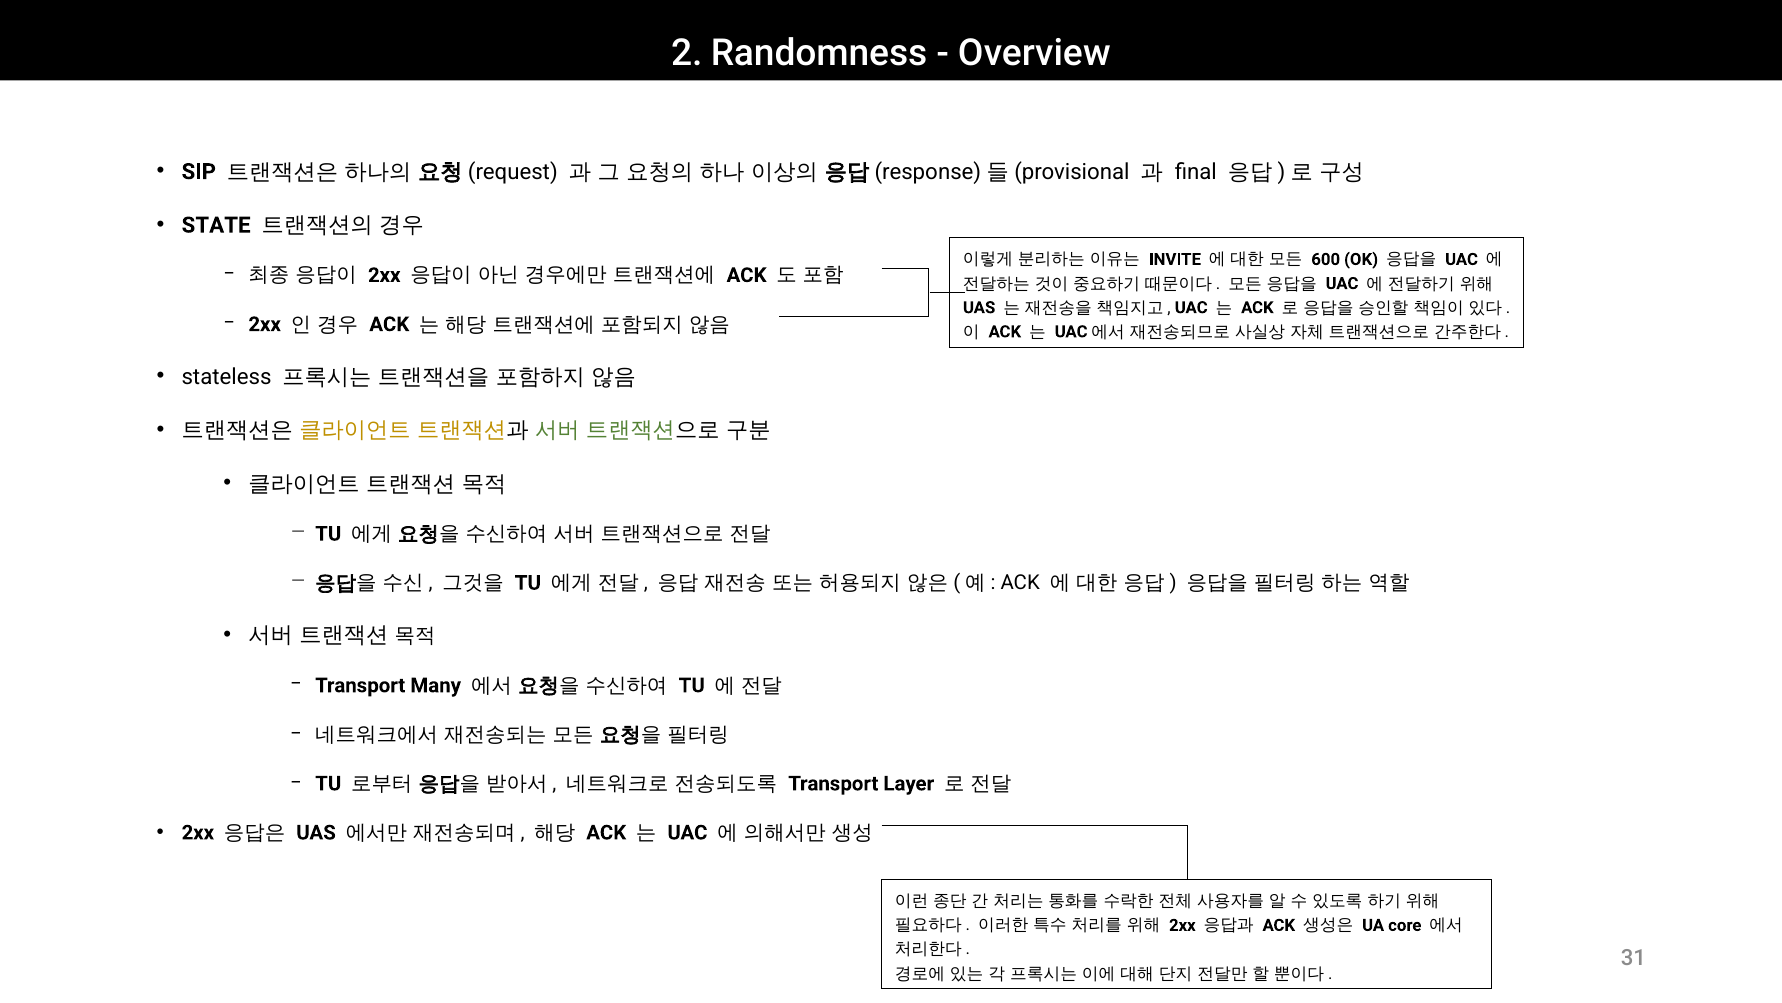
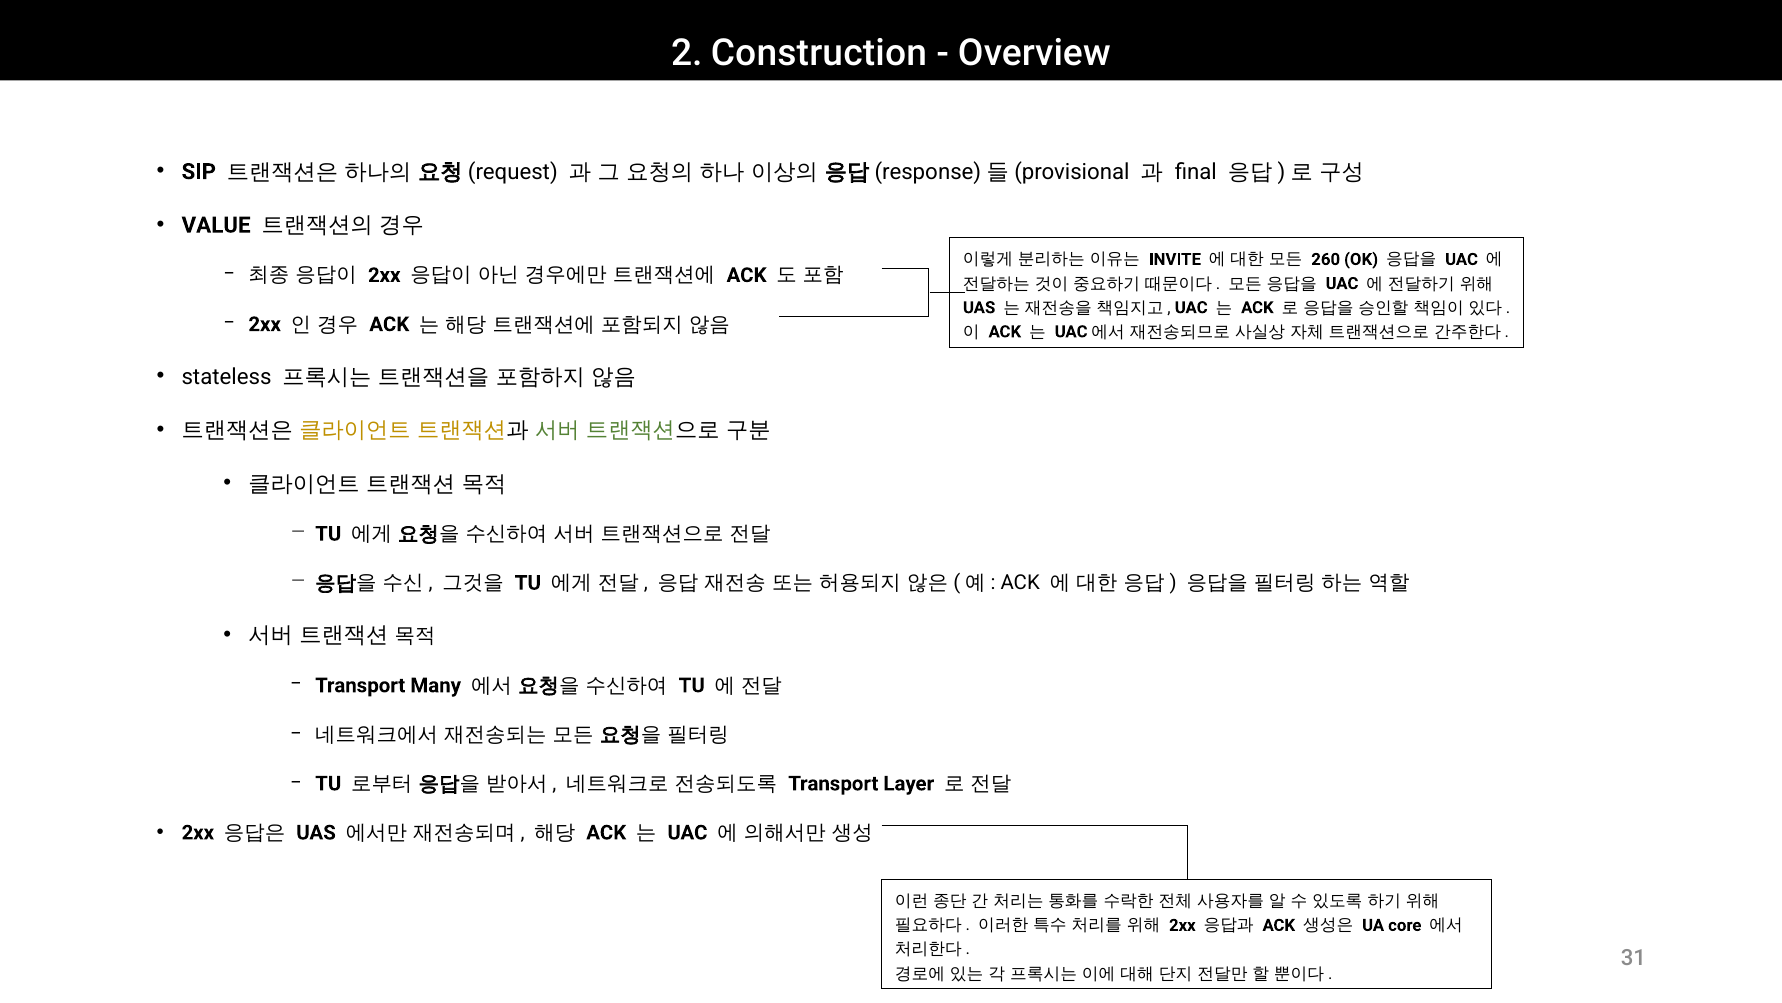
Randomness: Randomness -> Construction (819, 53)
STATE: STATE -> VALUE (216, 225)
600: 600 -> 260 (1326, 259)
